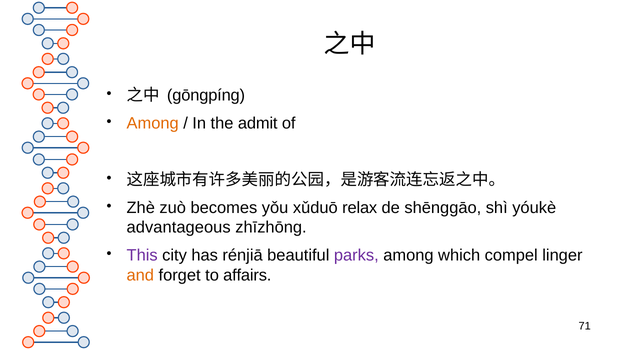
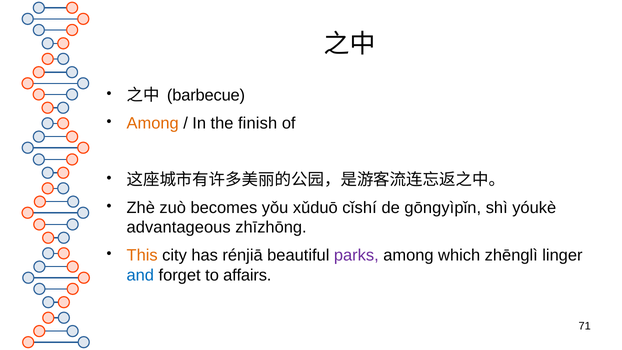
gōngpíng: gōngpíng -> barbecue (206, 95)
admit: admit -> finish (258, 123)
relax: relax -> cǐshí (360, 208)
shēnggāo: shēnggāo -> gōngyìpǐn (443, 208)
This colour: purple -> orange (142, 255)
compel: compel -> zhēnglì (511, 255)
and colour: orange -> blue (140, 275)
